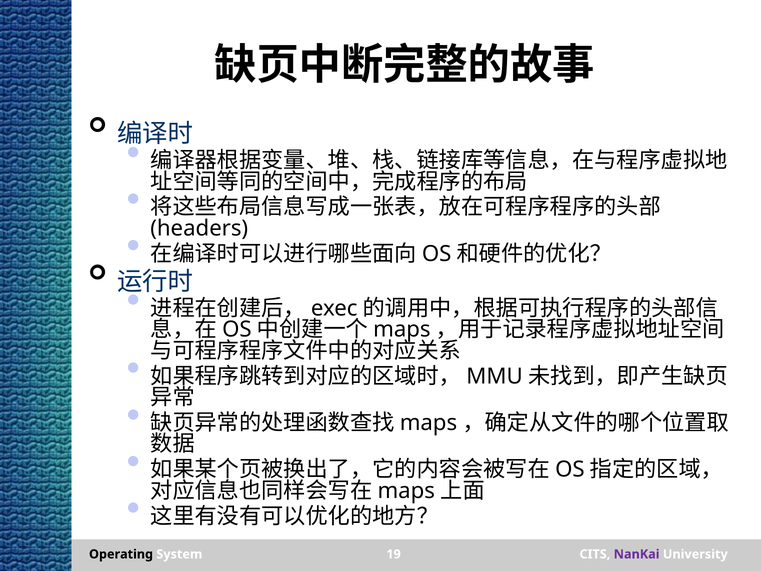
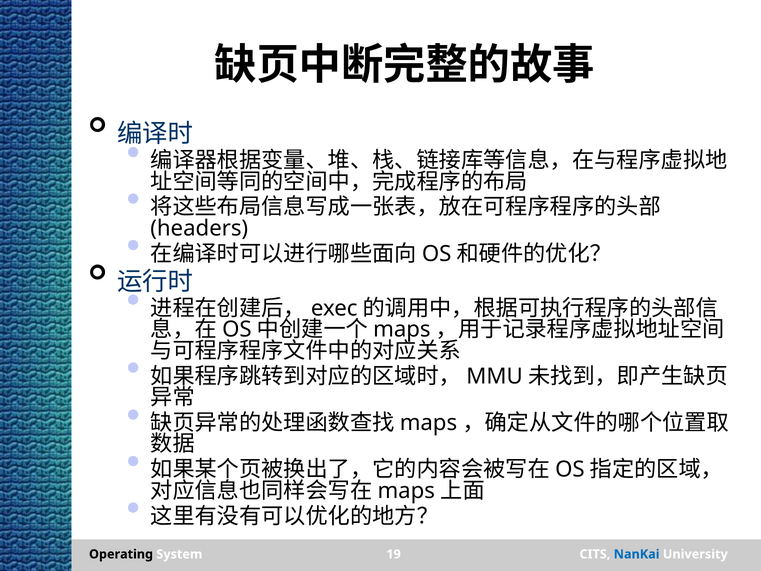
NanKai colour: purple -> blue (637, 554)
